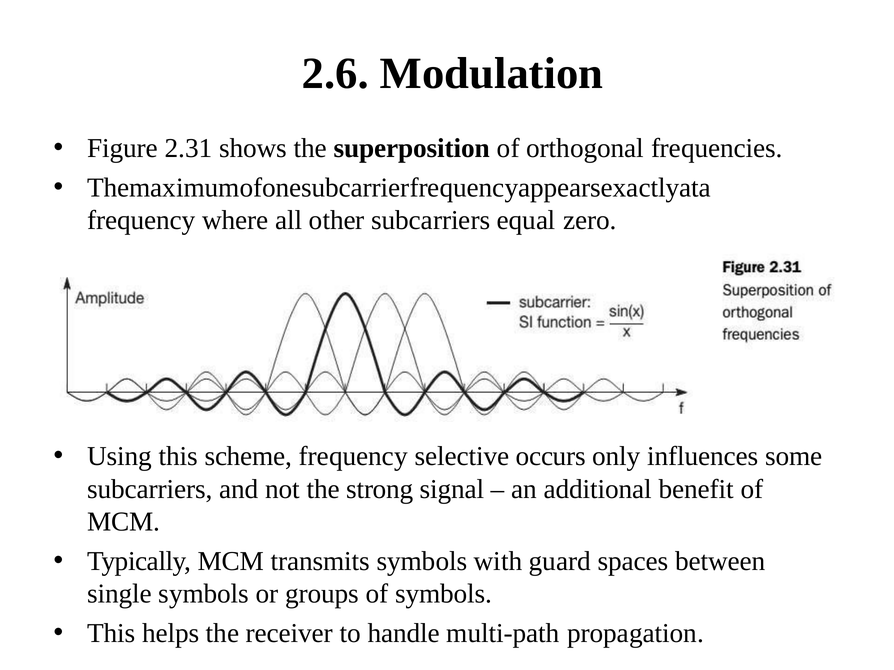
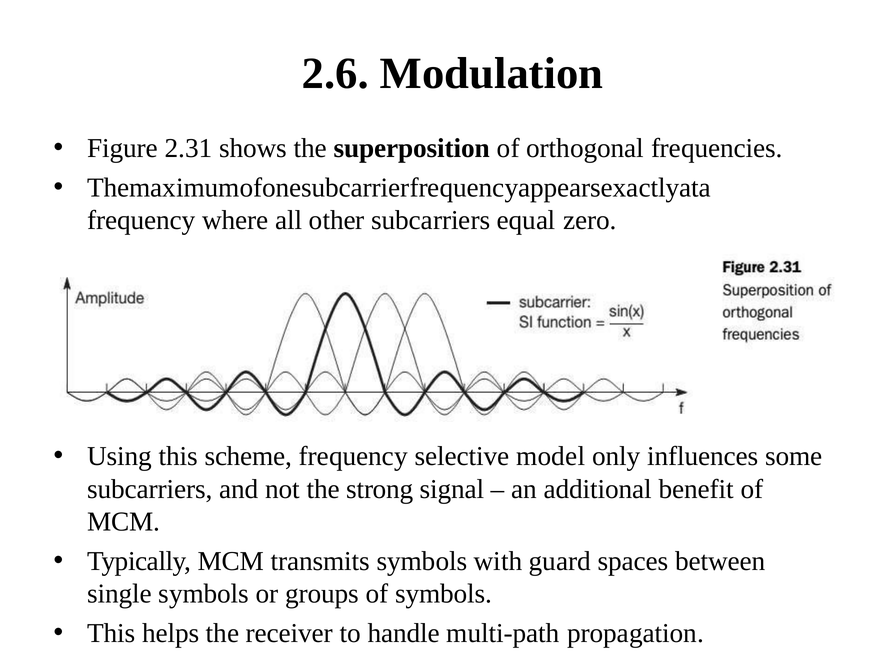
occurs: occurs -> model (551, 457)
